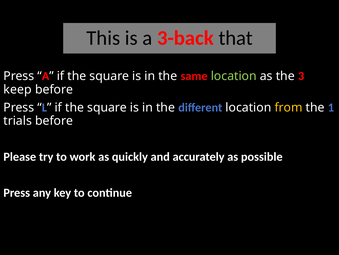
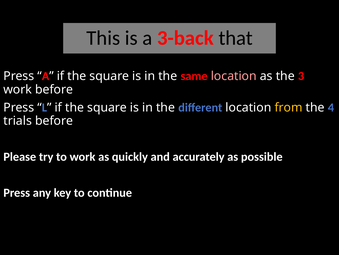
location colour: light green -> pink (234, 76)
keep: keep -> work (18, 89)
1: 1 -> 4 (331, 107)
